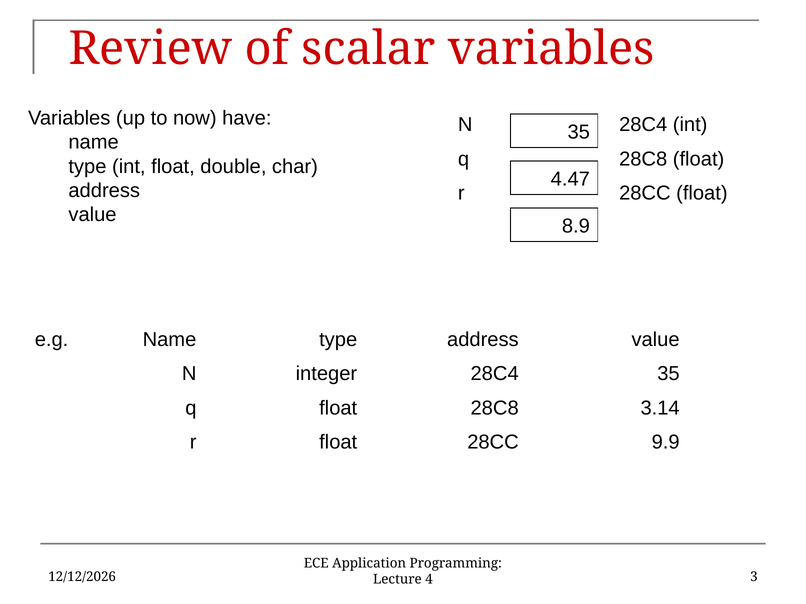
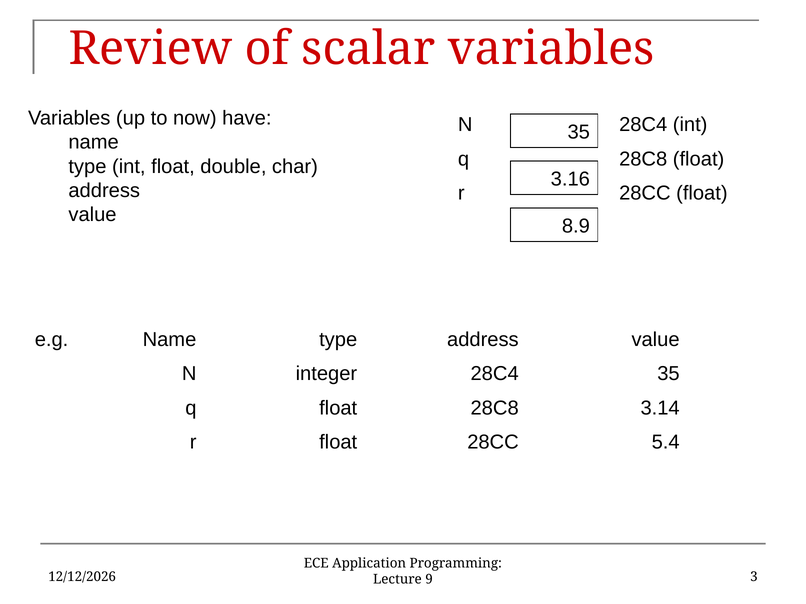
4.47: 4.47 -> 3.16 (570, 179)
9.9: 9.9 -> 5.4 (666, 443)
4: 4 -> 9 (429, 580)
